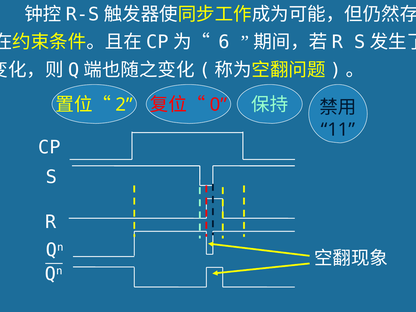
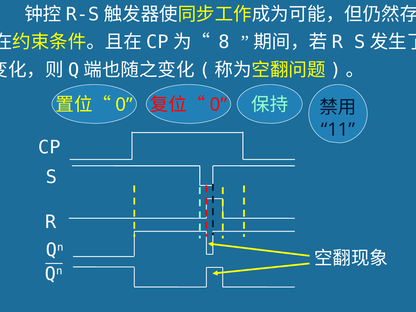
6: 6 -> 8 (224, 42)
2: 2 -> 0 (124, 105)
